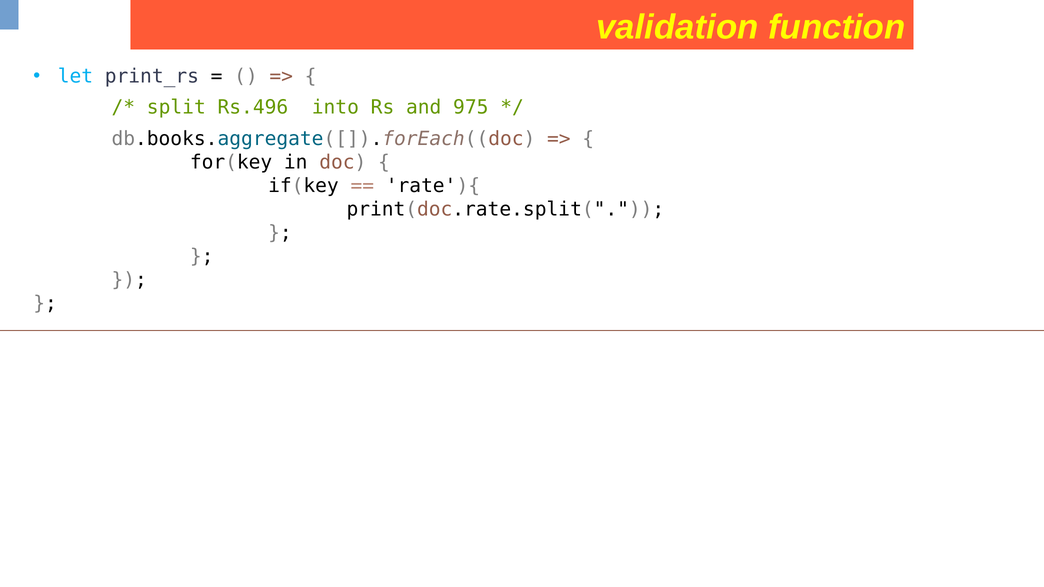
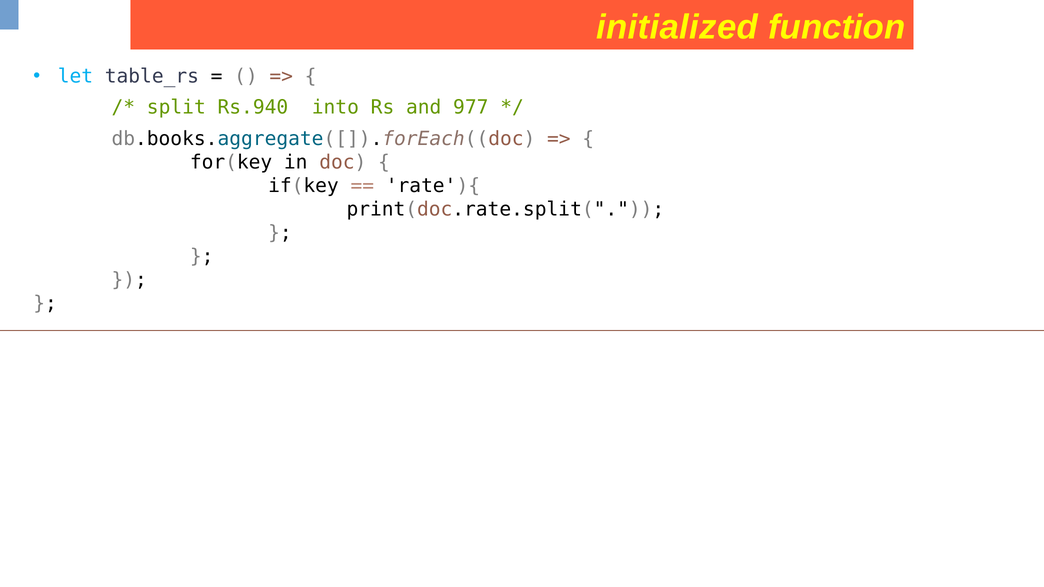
validation: validation -> initialized (677, 27)
print_rs: print_rs -> table_rs (152, 76)
Rs.496: Rs.496 -> Rs.940 (253, 107)
975: 975 -> 977 (471, 107)
